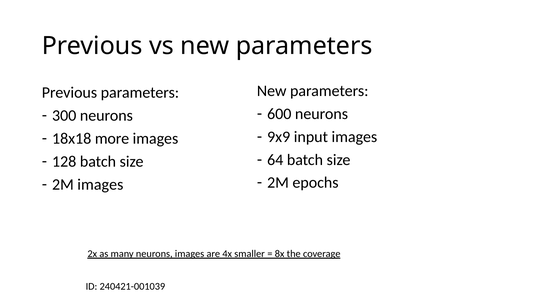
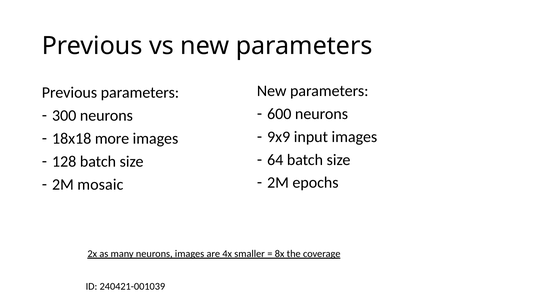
2M images: images -> mosaic (100, 185)
